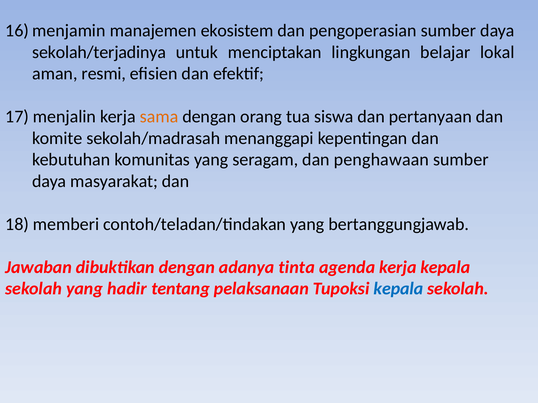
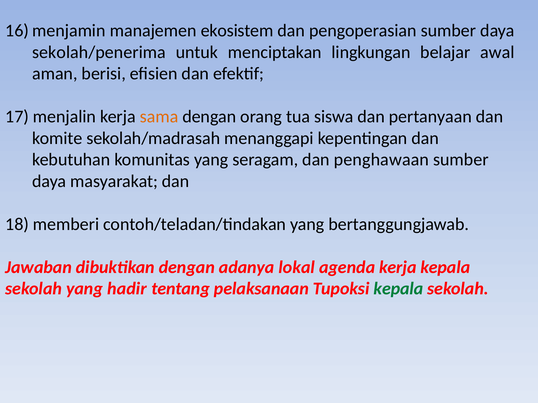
sekolah/terjadinya: sekolah/terjadinya -> sekolah/penerima (99, 52)
lokal: lokal -> awal (497, 52)
resmi: resmi -> berisi (104, 74)
tinta: tinta -> lokal (297, 268)
kepala colour: blue -> green (398, 289)
